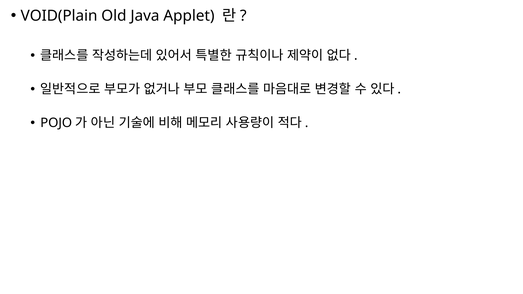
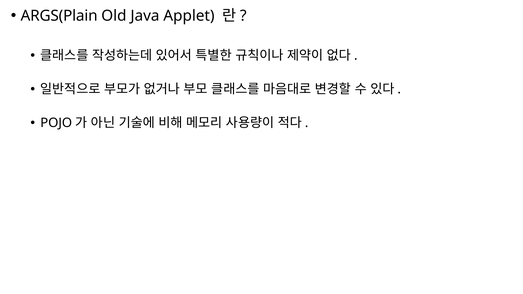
VOID(Plain: VOID(Plain -> ARGS(Plain (59, 16)
